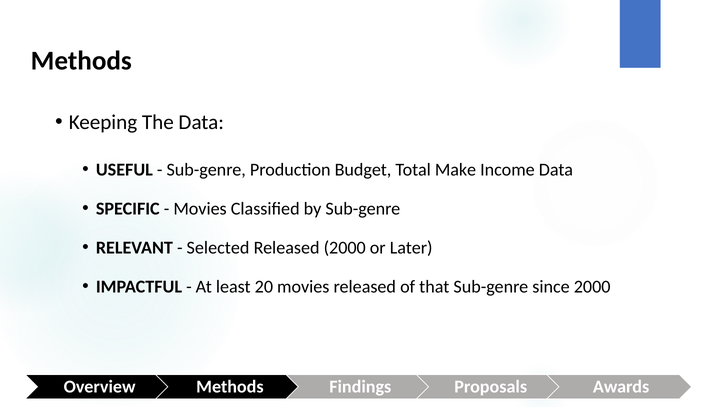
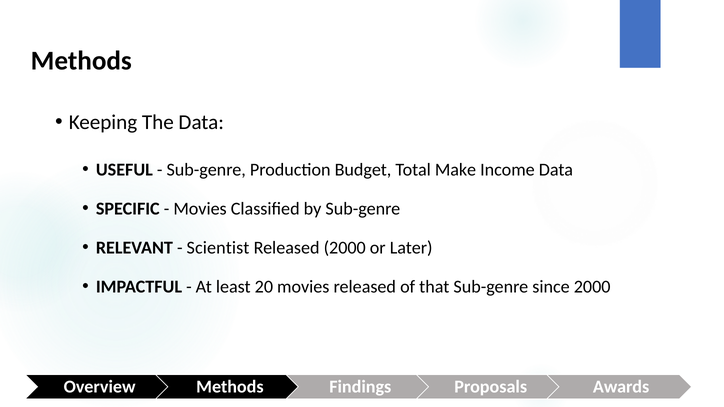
Selected: Selected -> Scientist (218, 248)
